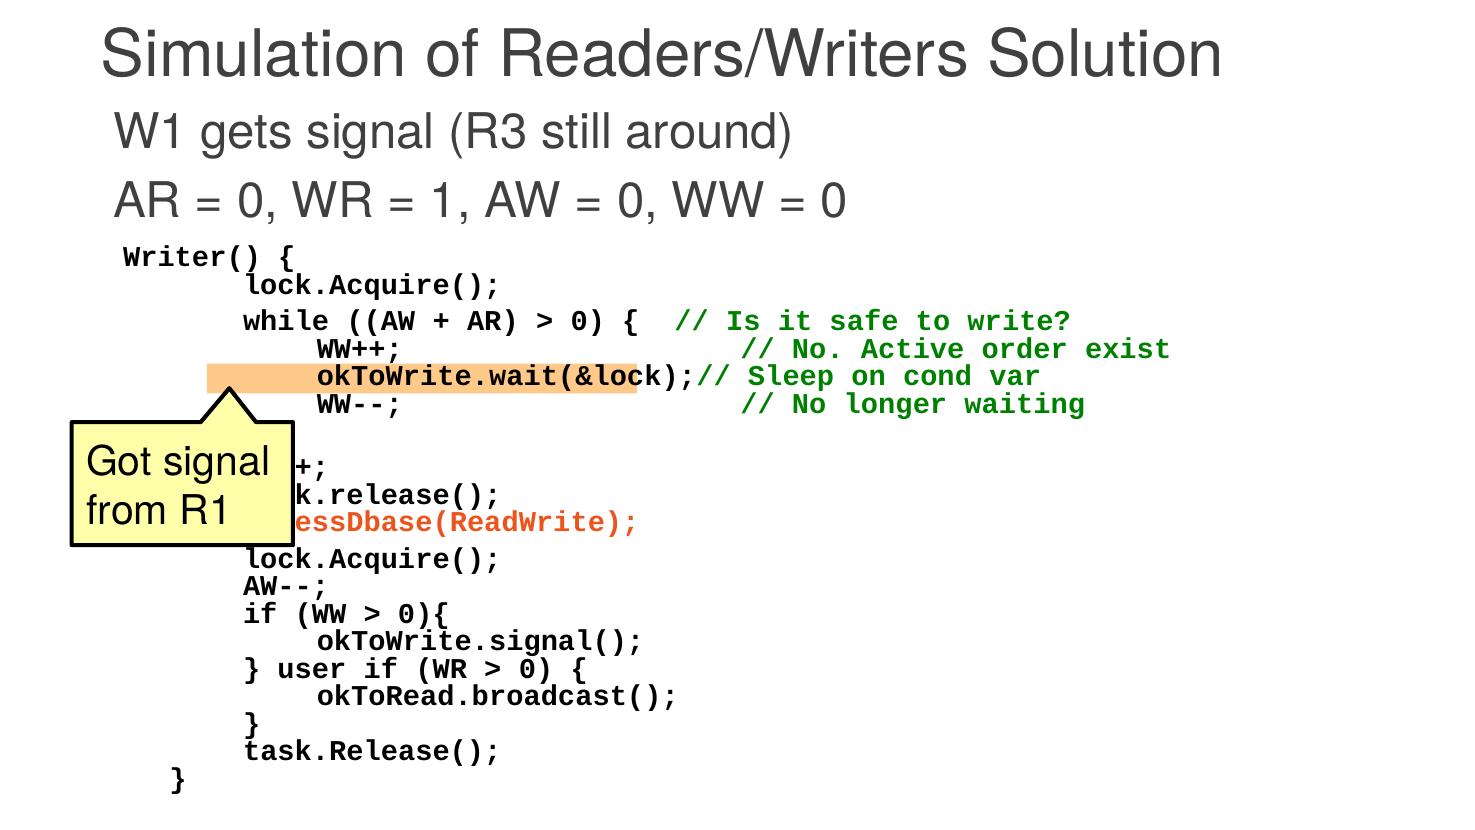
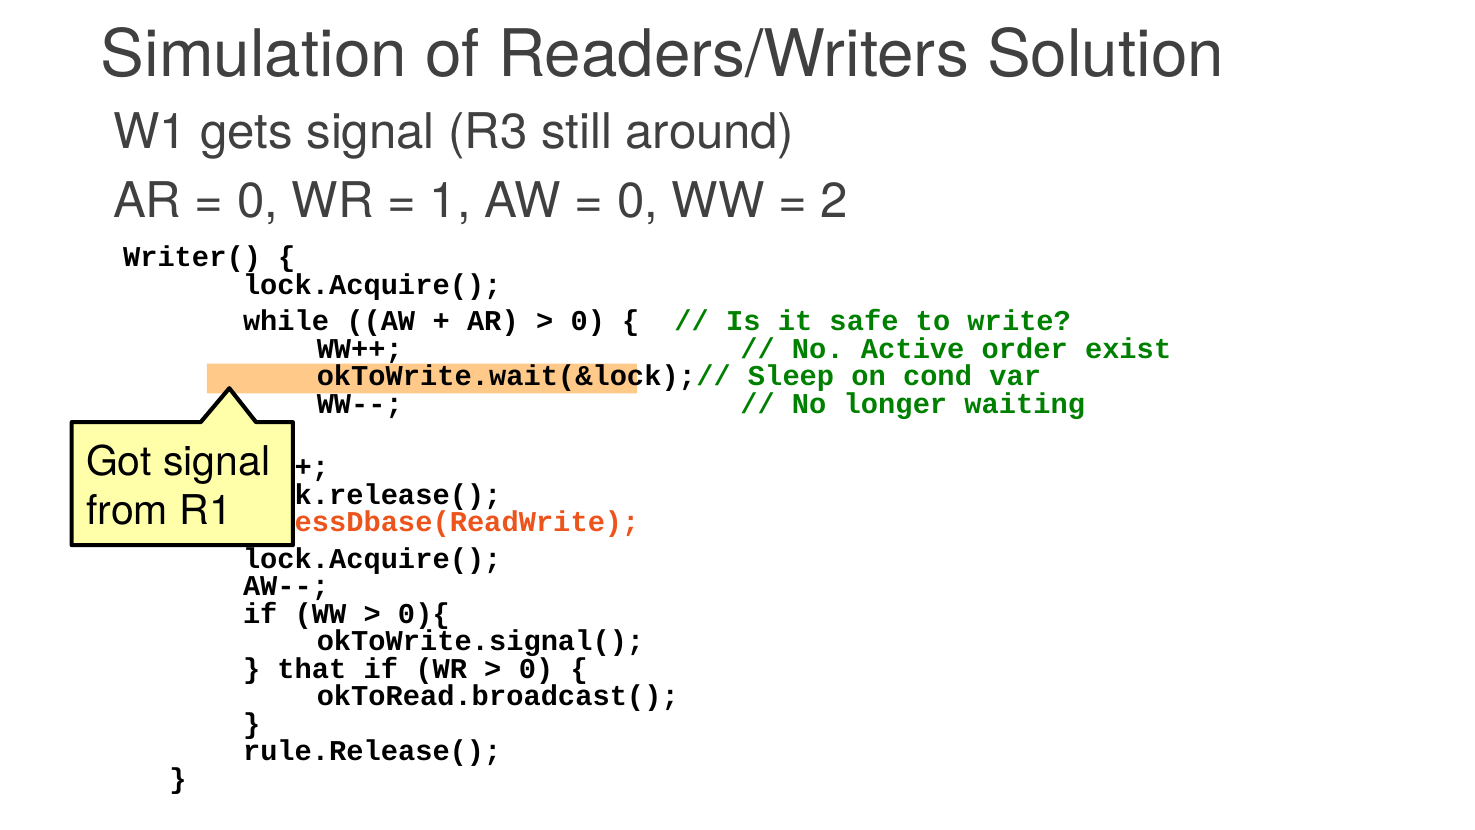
0: 0 -> 2 (834, 201)
user: user -> that (312, 668)
task.Release(: task.Release( -> rule.Release( (372, 751)
